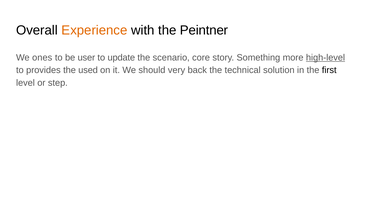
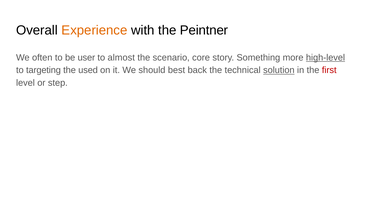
ones: ones -> often (42, 57)
update: update -> almost (121, 57)
provides: provides -> targeting (43, 70)
very: very -> best (177, 70)
solution underline: none -> present (279, 70)
first colour: black -> red (329, 70)
